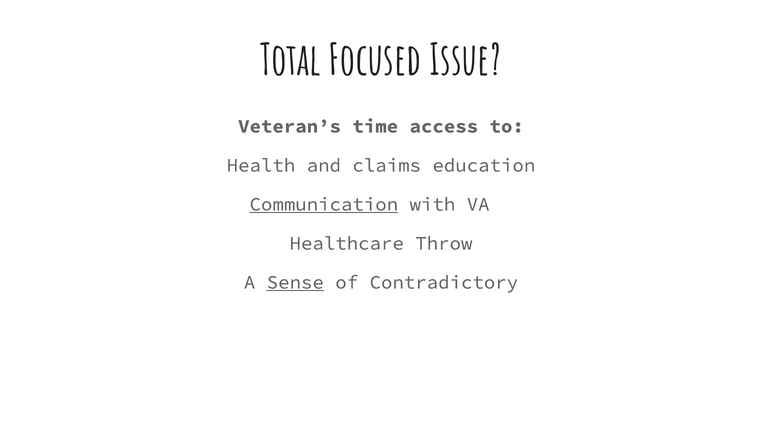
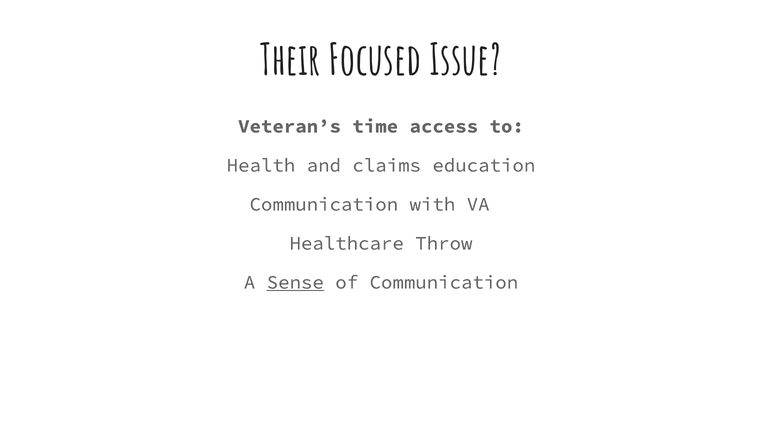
Total: Total -> Their (290, 61)
Communication underline: present -> none (324, 204)
of Contradictory: Contradictory -> Communication (444, 282)
